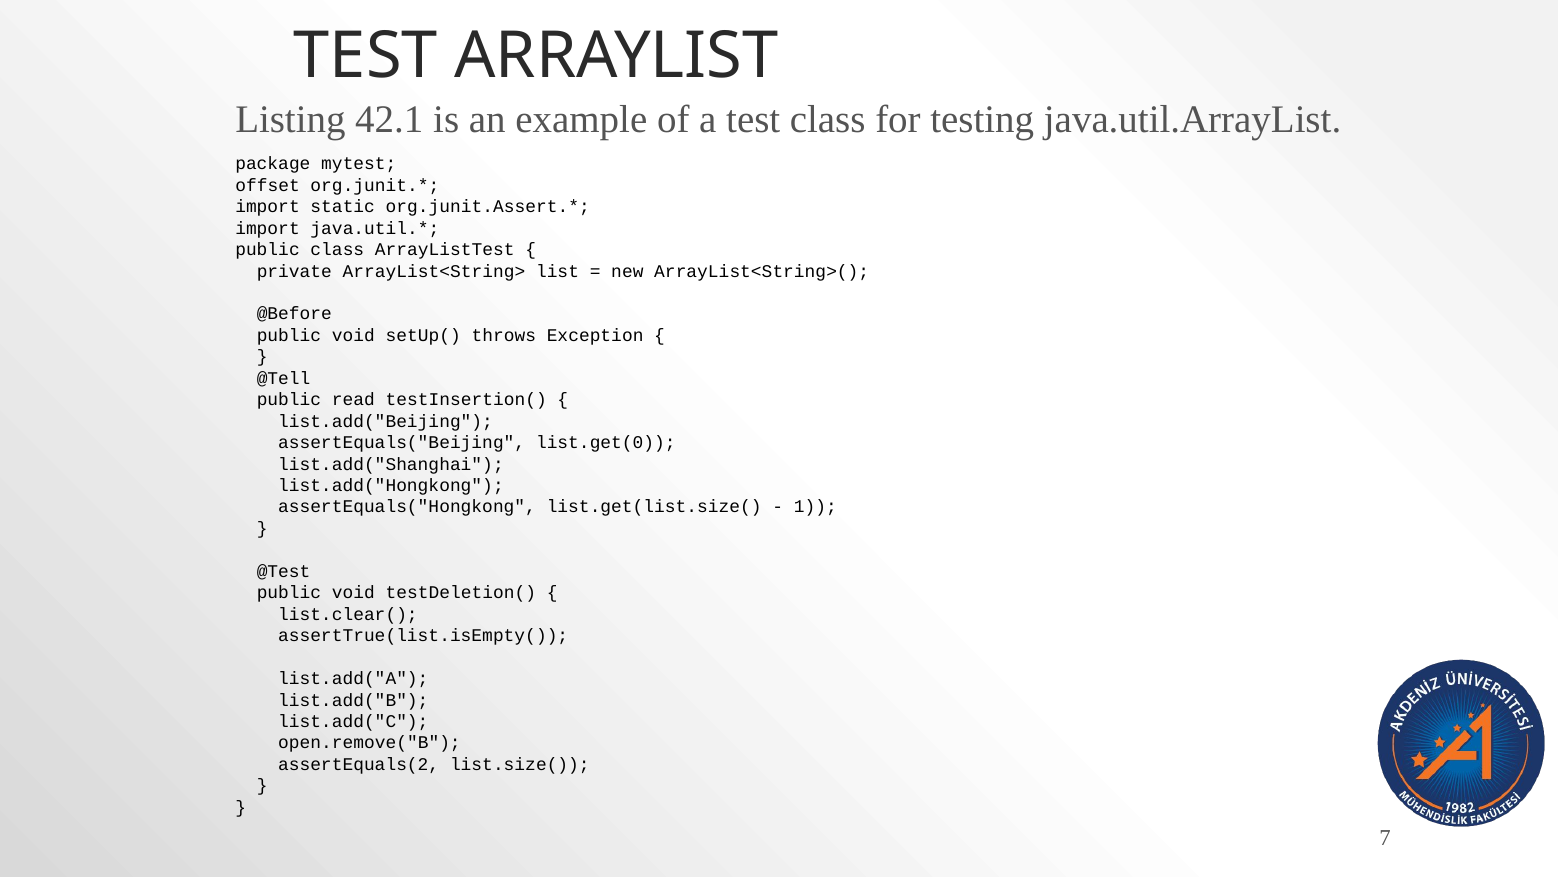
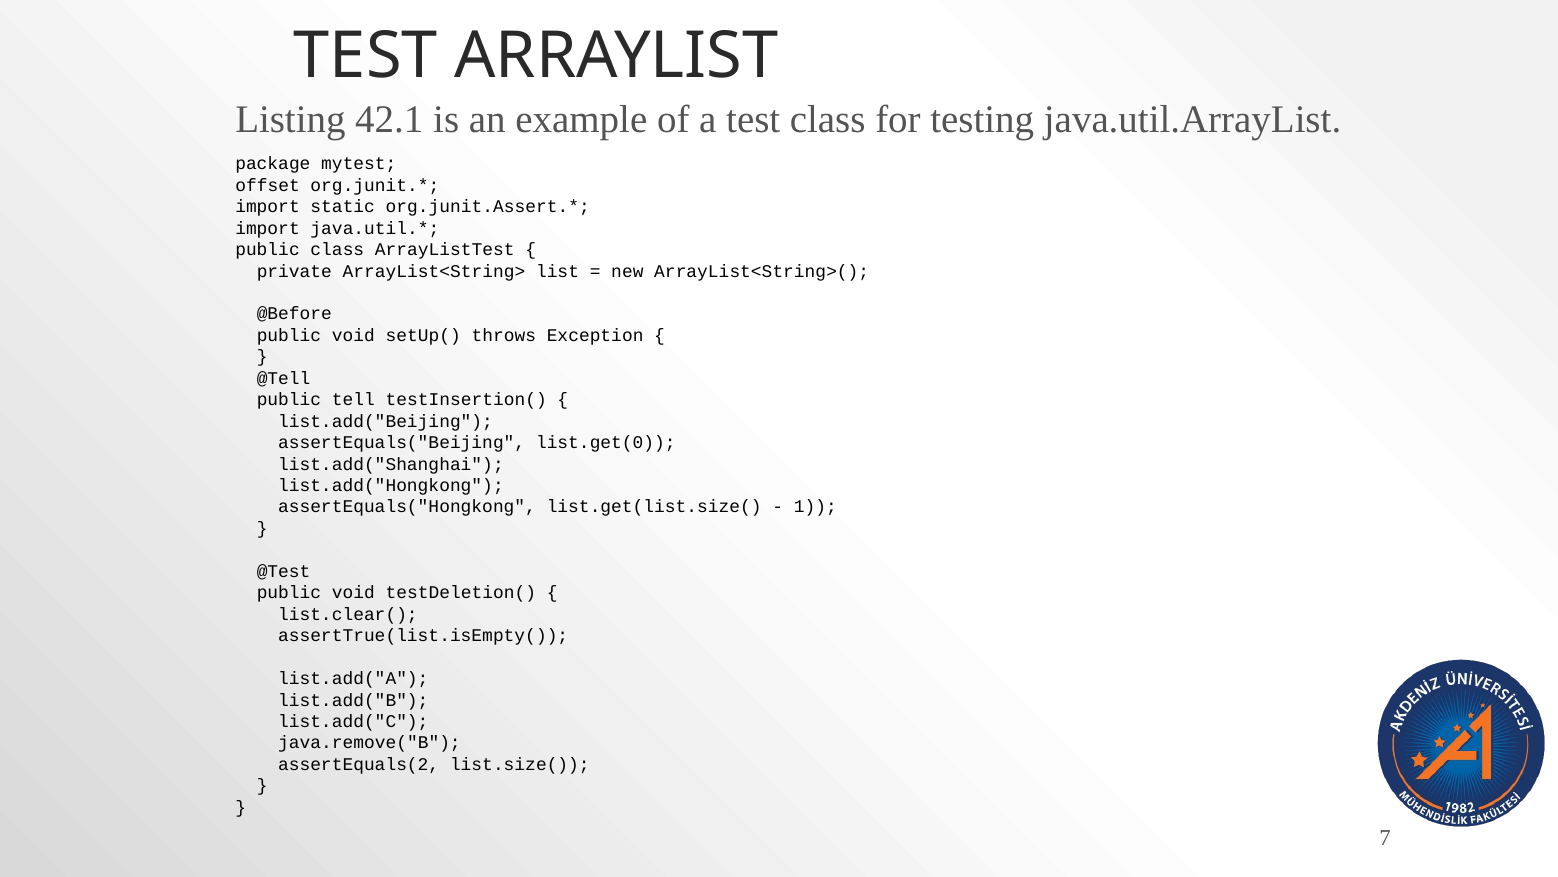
read: read -> tell (353, 400)
open.remove("B: open.remove("B -> java.remove("B (369, 743)
